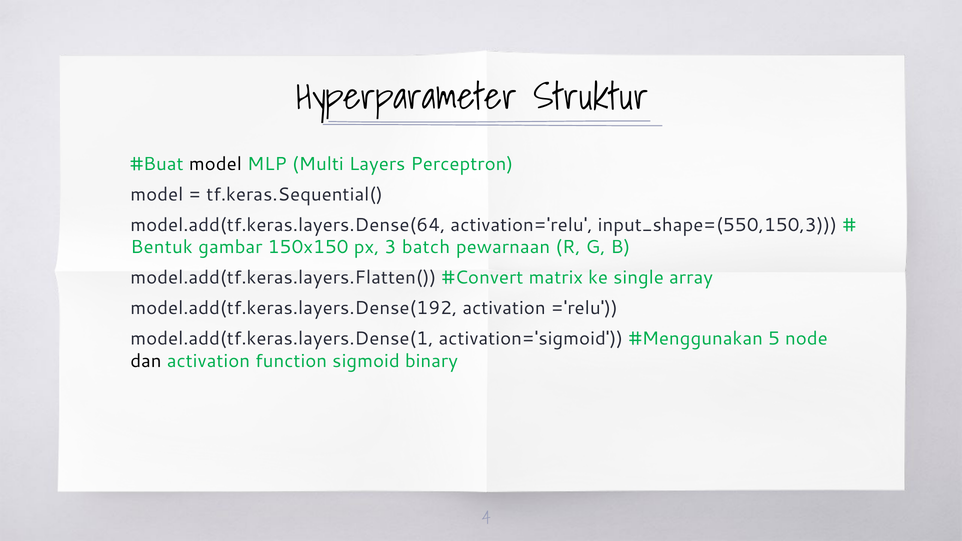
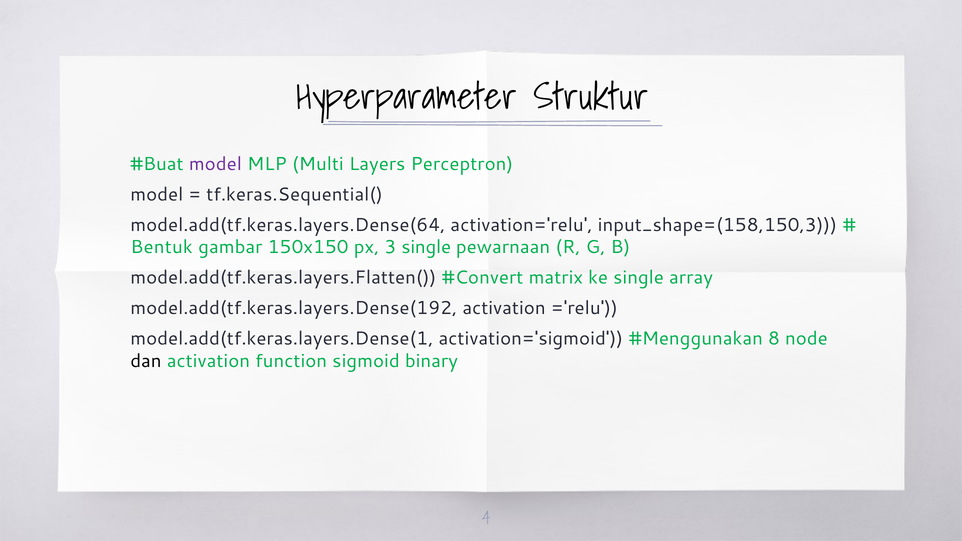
model colour: black -> purple (215, 164)
input_shape=(550,150,3: input_shape=(550,150,3 -> input_shape=(158,150,3 (717, 225)
3 batch: batch -> single (426, 247)
5: 5 -> 8 (774, 339)
